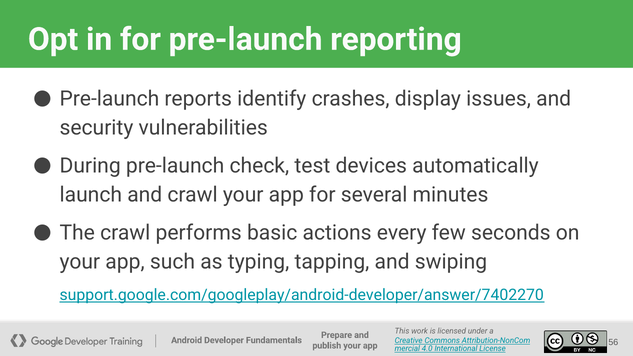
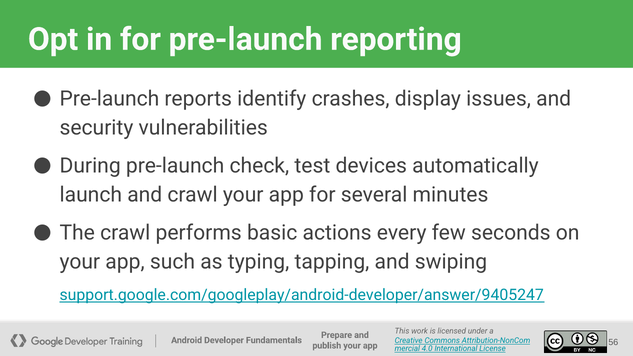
support.google.com/googleplay/android-developer/answer/7402270: support.google.com/googleplay/android-developer/answer/7402270 -> support.google.com/googleplay/android-developer/answer/9405247 (302, 295)
